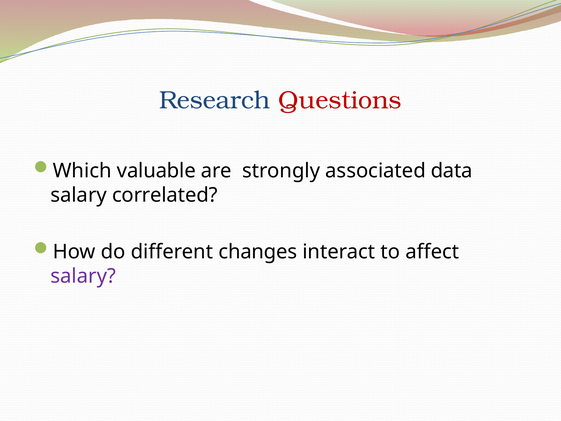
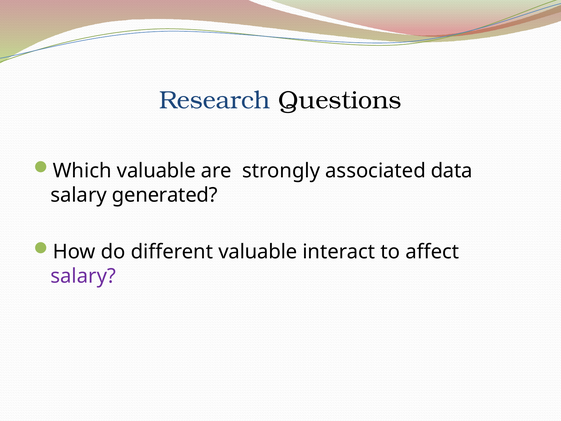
Questions colour: red -> black (340, 100)
correlated: correlated -> generated (165, 195)
different changes: changes -> valuable (258, 252)
